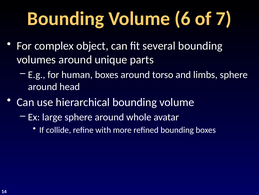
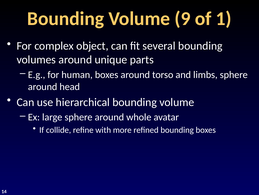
6: 6 -> 9 (182, 19)
7: 7 -> 1 (224, 19)
